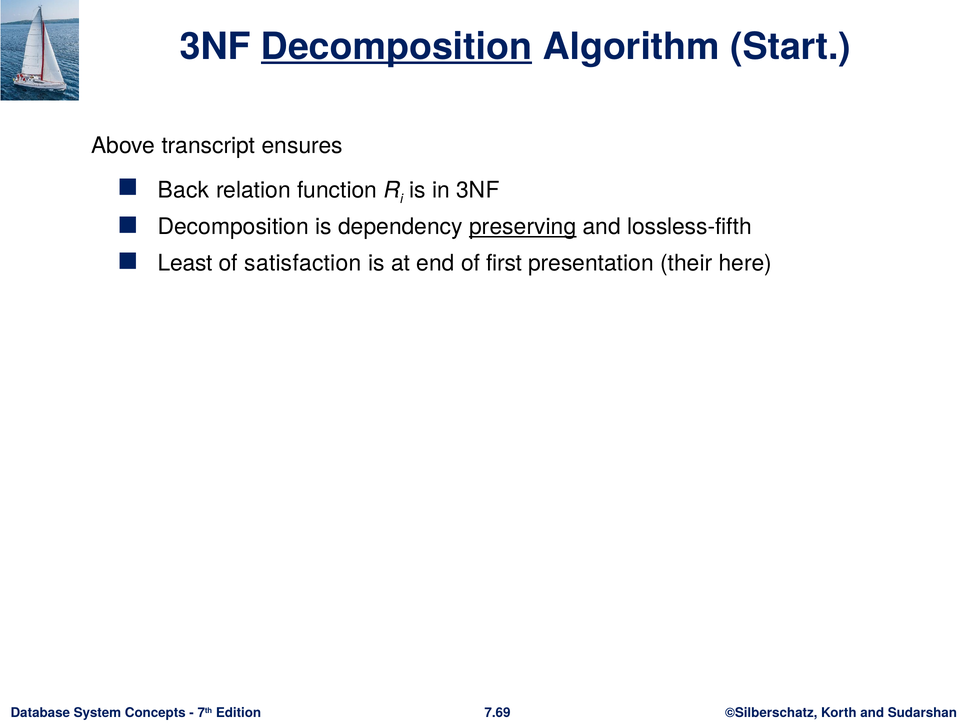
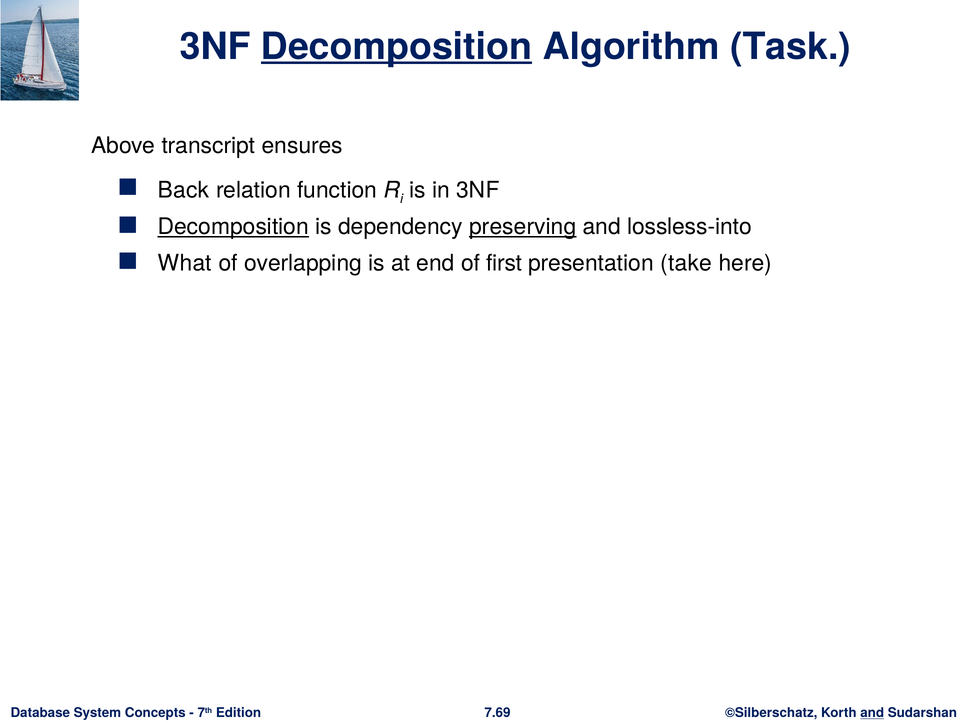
Start: Start -> Task (791, 47)
Decomposition underline: none -> present (233, 227)
lossless-fifth: lossless-fifth -> lossless-into (689, 227)
Least: Least -> What (185, 263)
satisfaction: satisfaction -> overlapping (303, 263)
their: their -> take (686, 263)
and underline: none -> present (872, 713)
